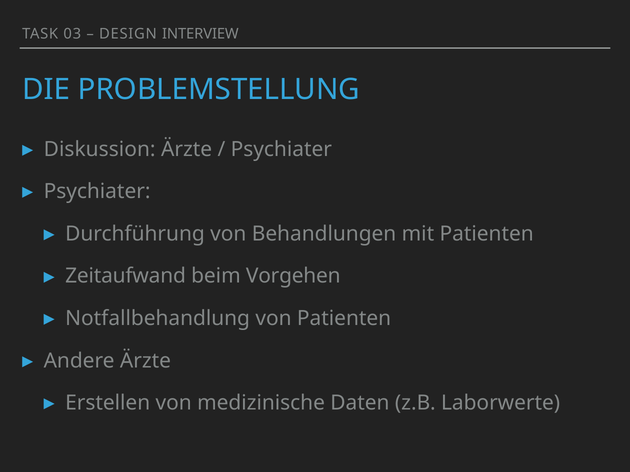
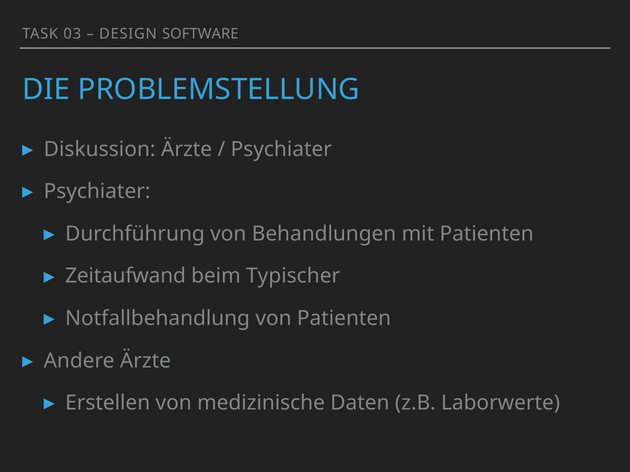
INTERVIEW: INTERVIEW -> SOFTWARE (200, 34)
Vorgehen: Vorgehen -> Typischer (293, 276)
